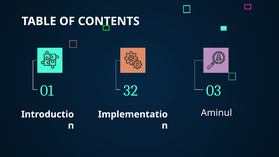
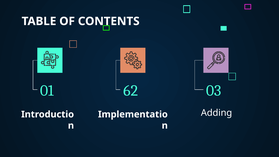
32: 32 -> 62 (131, 91)
Aminul: Aminul -> Adding (217, 113)
